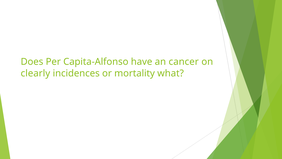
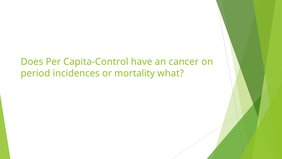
Capita-Alfonso: Capita-Alfonso -> Capita-Control (96, 62)
clearly: clearly -> period (35, 73)
